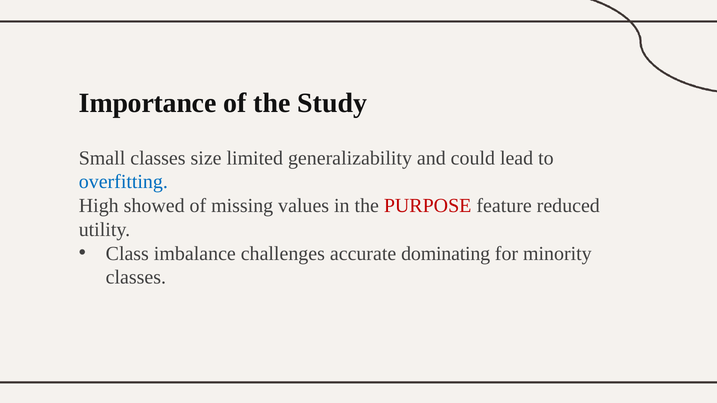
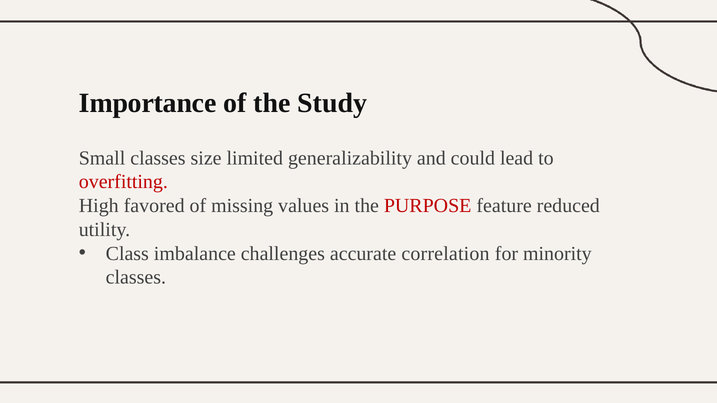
overfitting colour: blue -> red (123, 182)
showed: showed -> favored (154, 206)
dominating: dominating -> correlation (445, 254)
